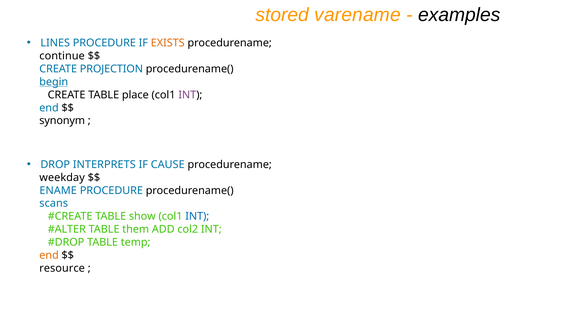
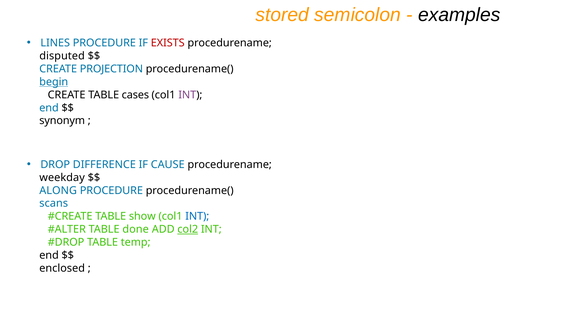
varename: varename -> semicolon (358, 15)
EXISTS colour: orange -> red (168, 43)
continue: continue -> disputed (62, 56)
place: place -> cases (135, 95)
INTERPRETS: INTERPRETS -> DIFFERENCE (104, 165)
ENAME: ENAME -> ALONG (58, 191)
them: them -> done (136, 230)
col2 underline: none -> present (188, 230)
end colour: orange -> black (49, 256)
resource: resource -> enclosed (62, 269)
